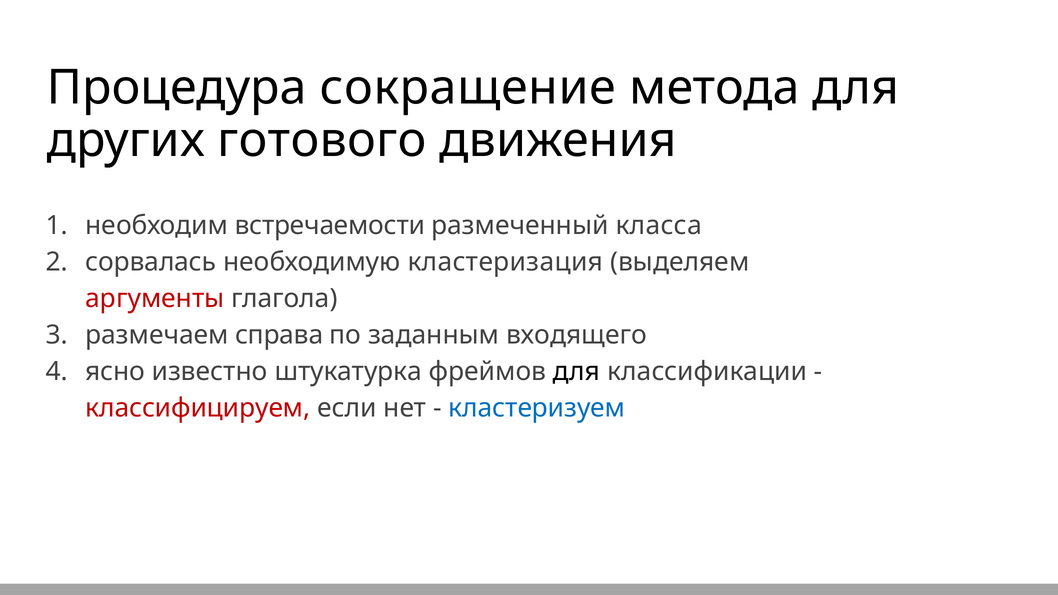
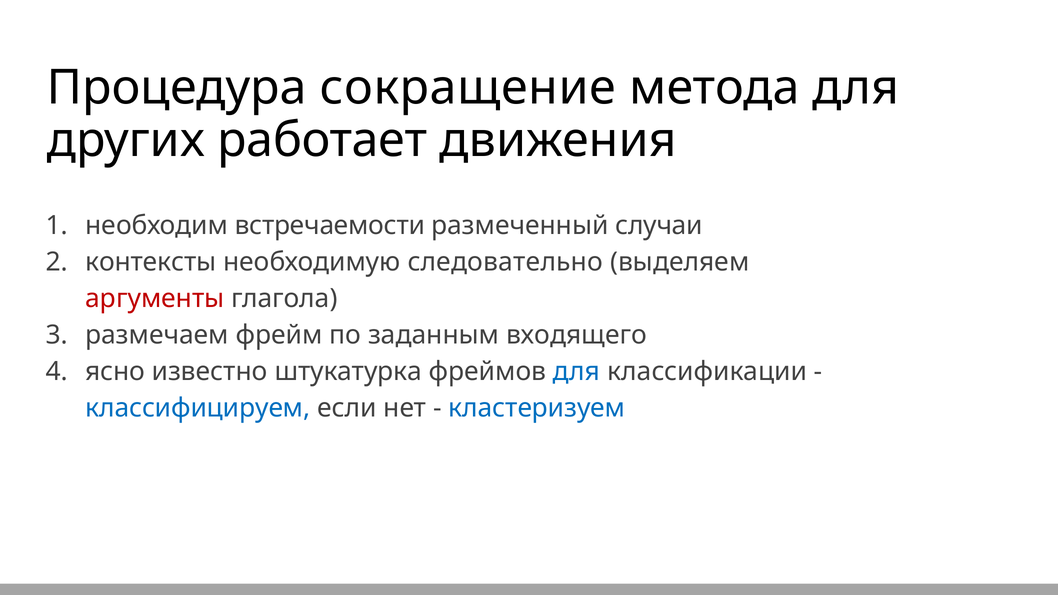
готового: готового -> работает (322, 140)
классa: классa -> случаи (659, 226)
сорвалась: сорвалась -> контексты (151, 262)
кластеризация: кластеризация -> следовательно (505, 262)
справа: справа -> фрейм (279, 335)
для colour: black -> blue (577, 372)
классифицируем colour: red -> blue (198, 408)
